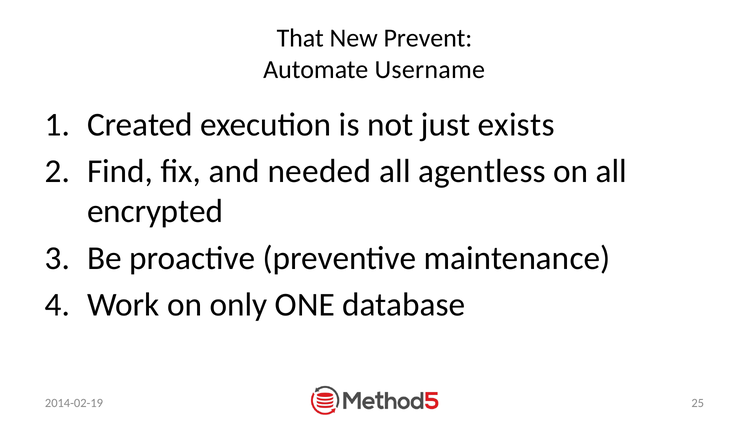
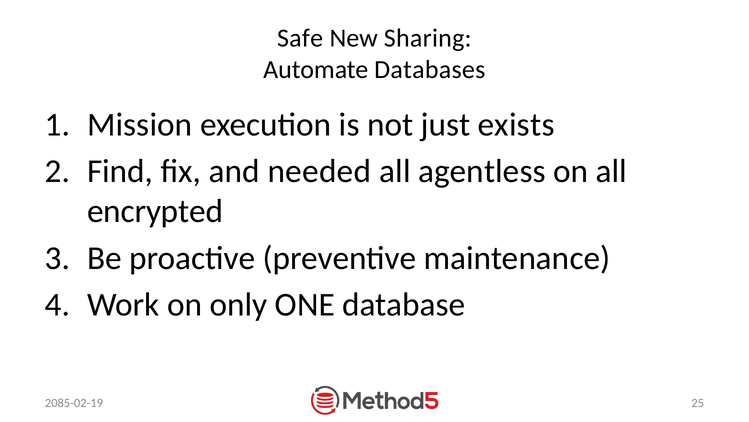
That: That -> Safe (300, 38)
Prevent: Prevent -> Sharing (428, 38)
Username: Username -> Databases (430, 69)
Created: Created -> Mission (140, 124)
2014-02-19: 2014-02-19 -> 2085-02-19 (74, 403)
